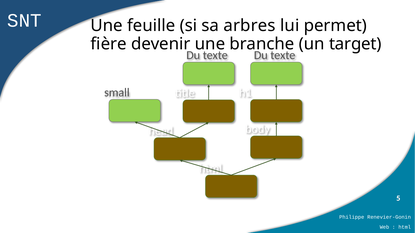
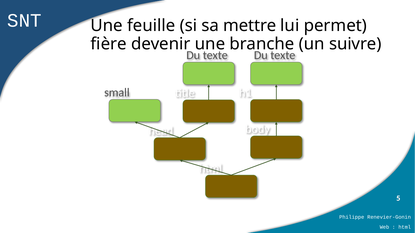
arbres: arbres -> mettre (250, 26)
target: target -> suivre (355, 44)
